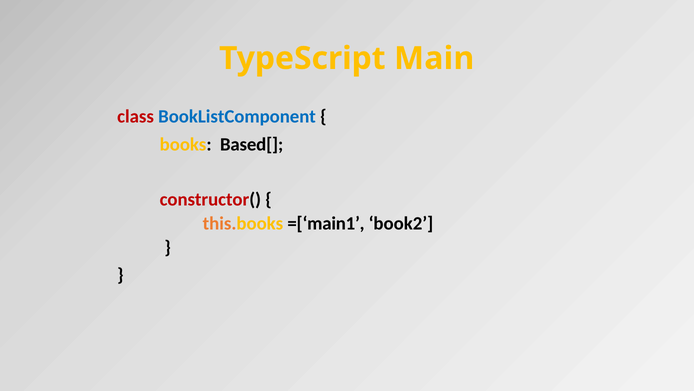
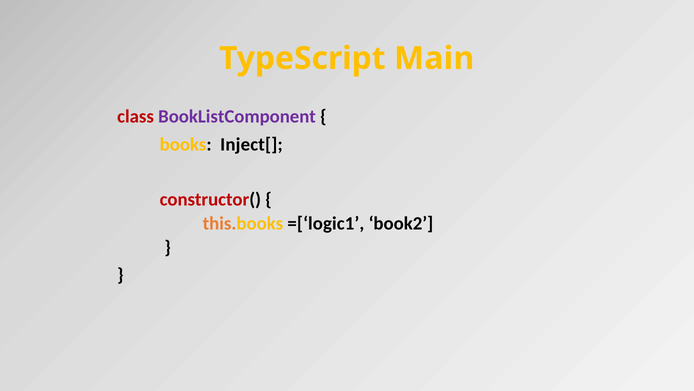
BookListComponent colour: blue -> purple (237, 117)
Based[: Based[ -> Inject[ (251, 144)
=[‘main1: =[‘main1 -> =[‘logic1 (326, 223)
